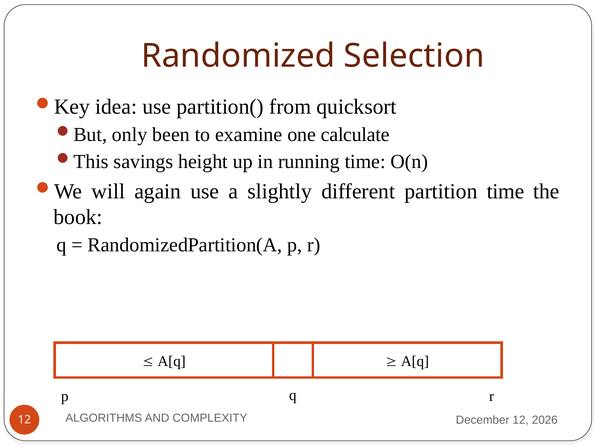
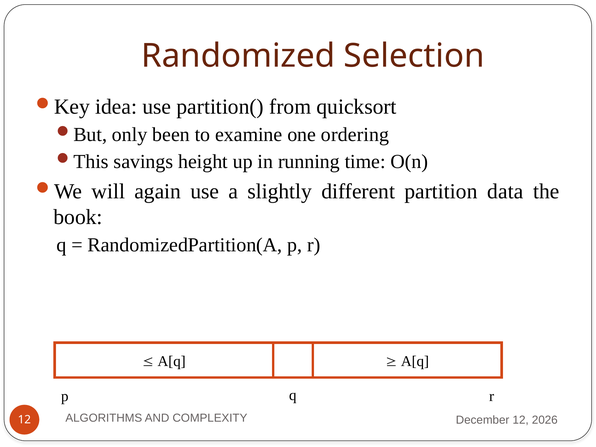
calculate: calculate -> ordering (355, 135)
partition time: time -> data (505, 191)
